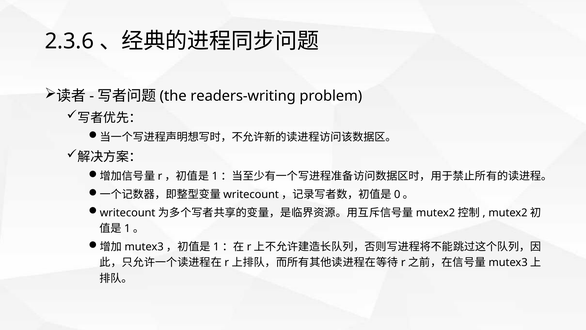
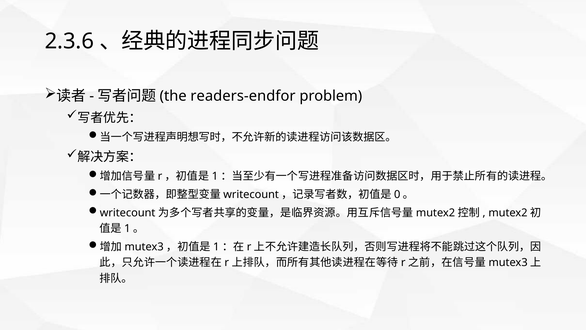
readers-writing: readers-writing -> readers-endfor (243, 96)
